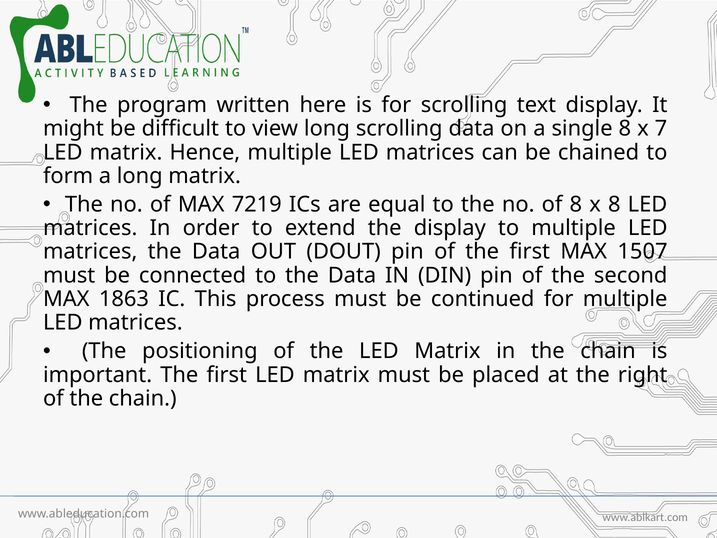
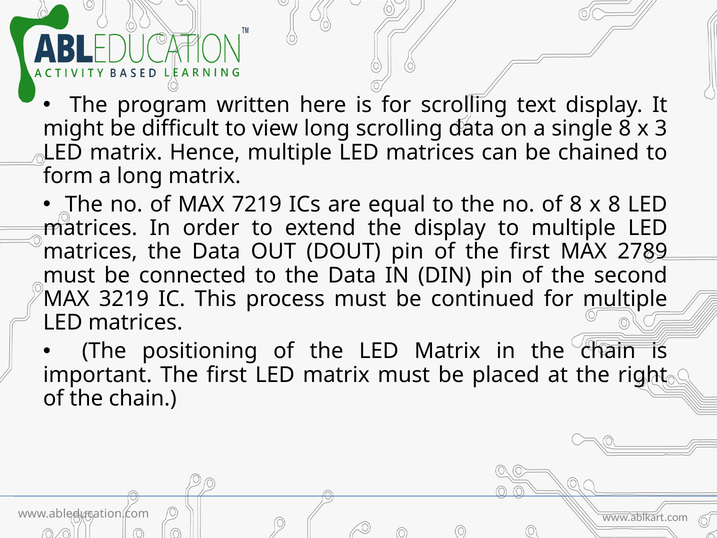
7: 7 -> 3 (661, 129)
1507: 1507 -> 2789 (643, 252)
1863: 1863 -> 3219 (124, 299)
